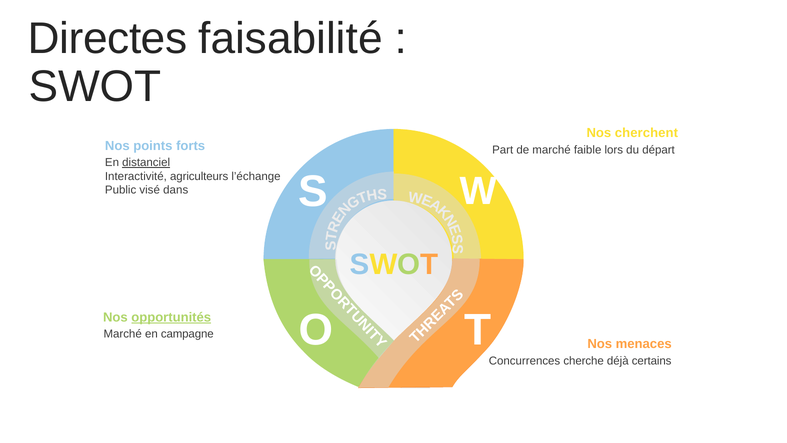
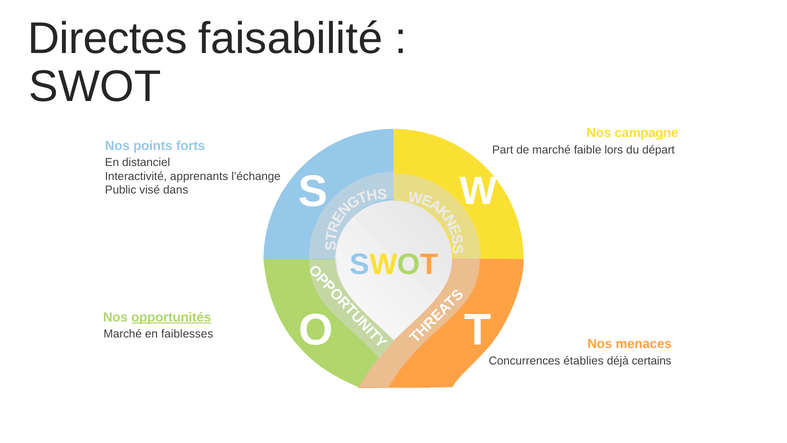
cherchent: cherchent -> campagne (647, 133)
distanciel underline: present -> none (146, 162)
agriculteurs: agriculteurs -> apprenants (199, 176)
campagne: campagne -> faiblesses (187, 334)
cherche: cherche -> établies (584, 361)
